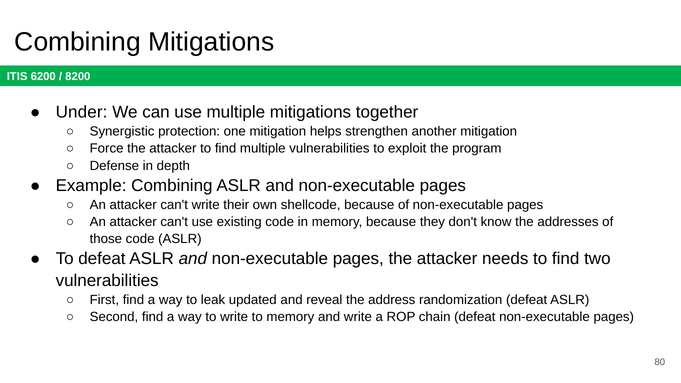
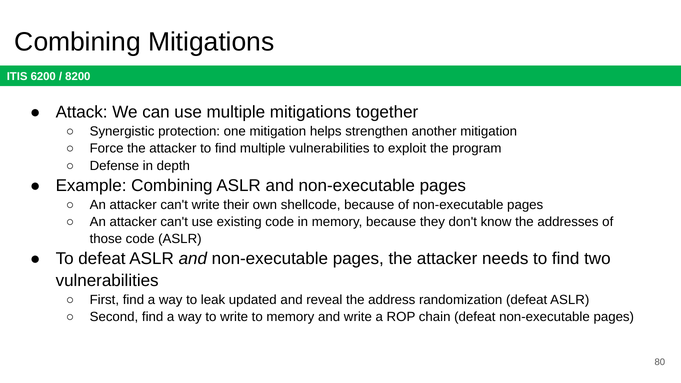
Under: Under -> Attack (82, 112)
